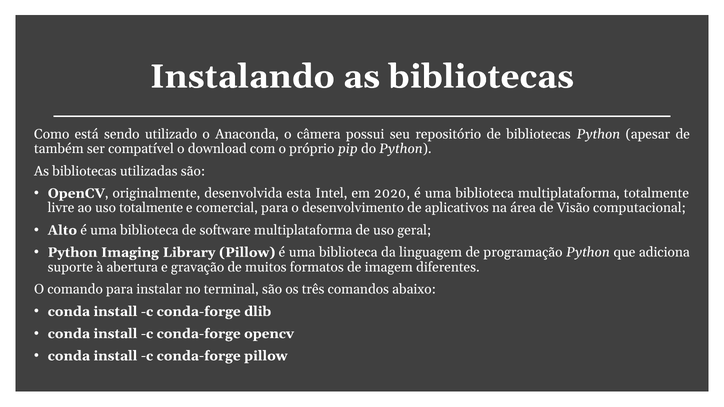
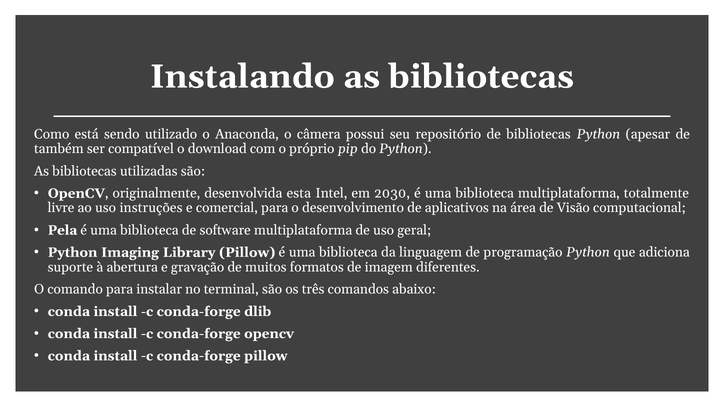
2020: 2020 -> 2030 (392, 193)
uso totalmente: totalmente -> instruções (151, 208)
Alto: Alto -> Pela (63, 230)
